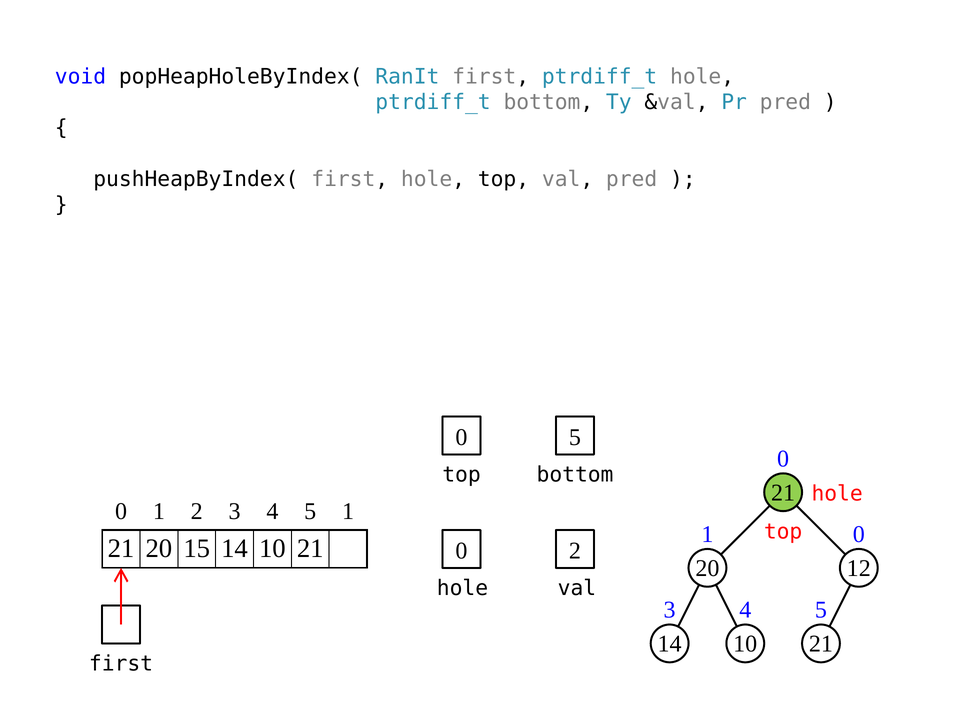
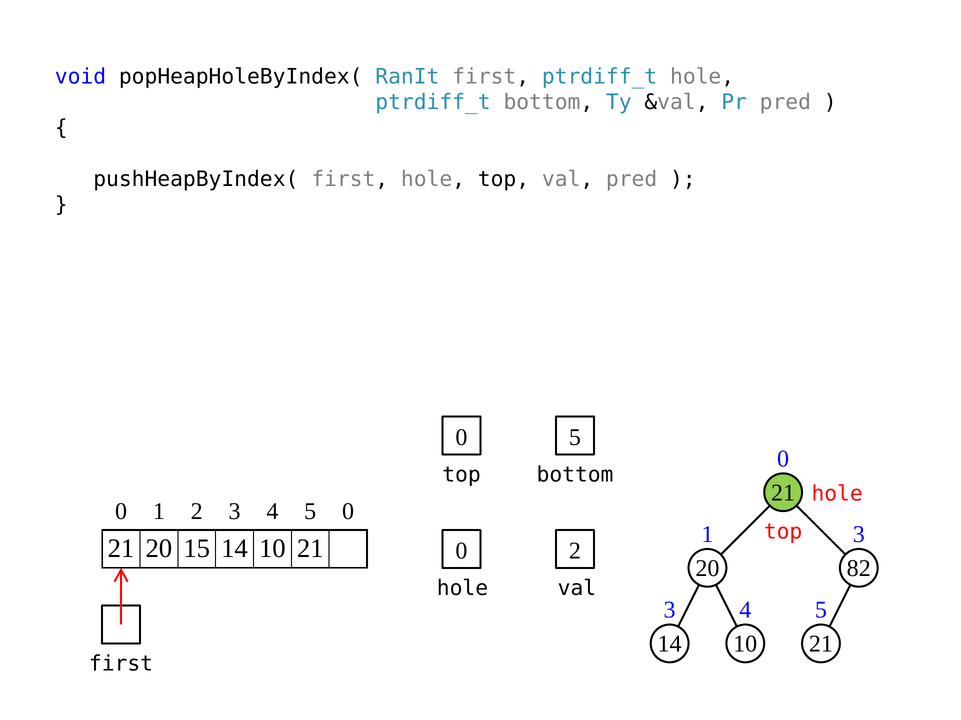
4 5 1: 1 -> 0 (348, 512)
1 0: 0 -> 3 (859, 535)
12: 12 -> 82 (859, 569)
